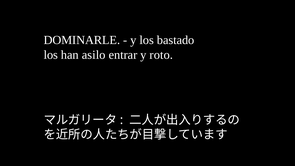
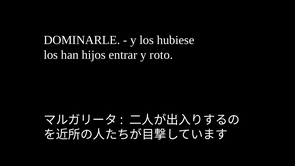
bastado: bastado -> hubiese (176, 40)
asilo: asilo -> hijos (94, 55)
